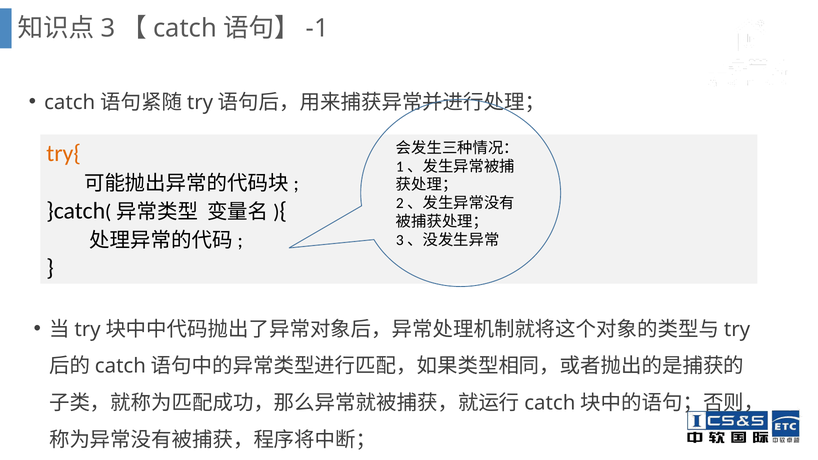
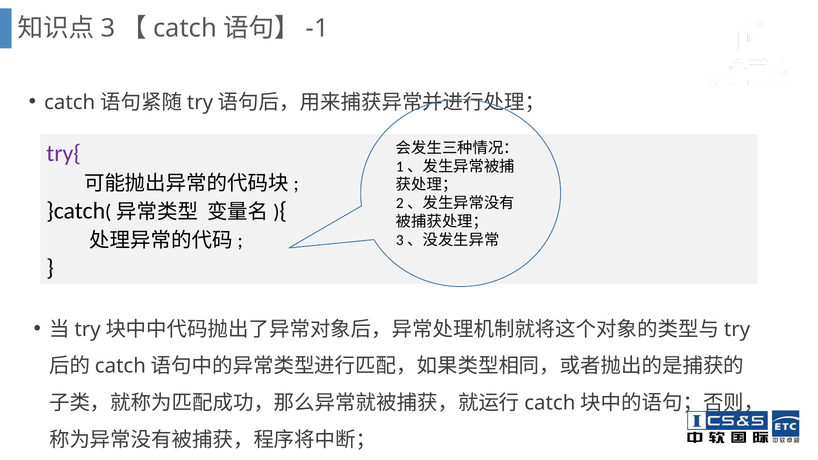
try{ colour: orange -> purple (64, 154)
